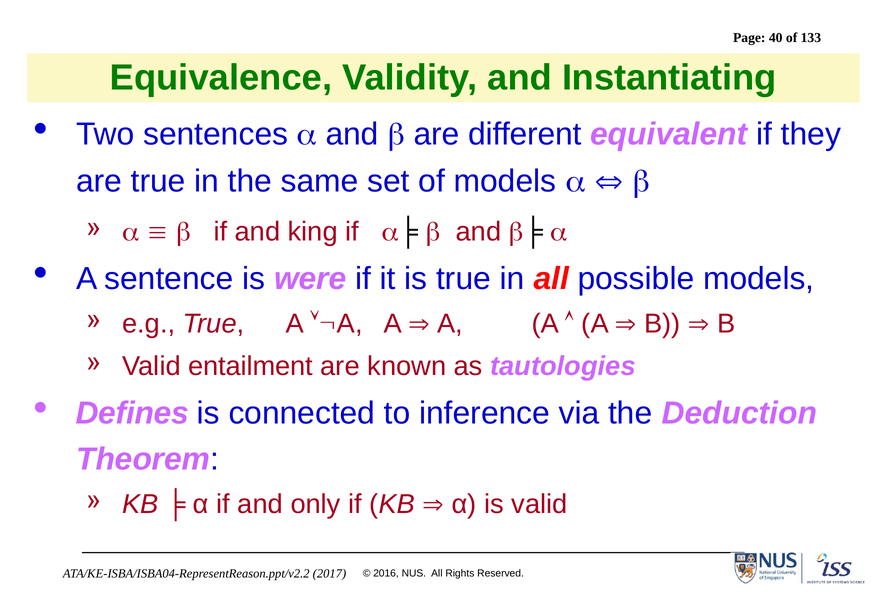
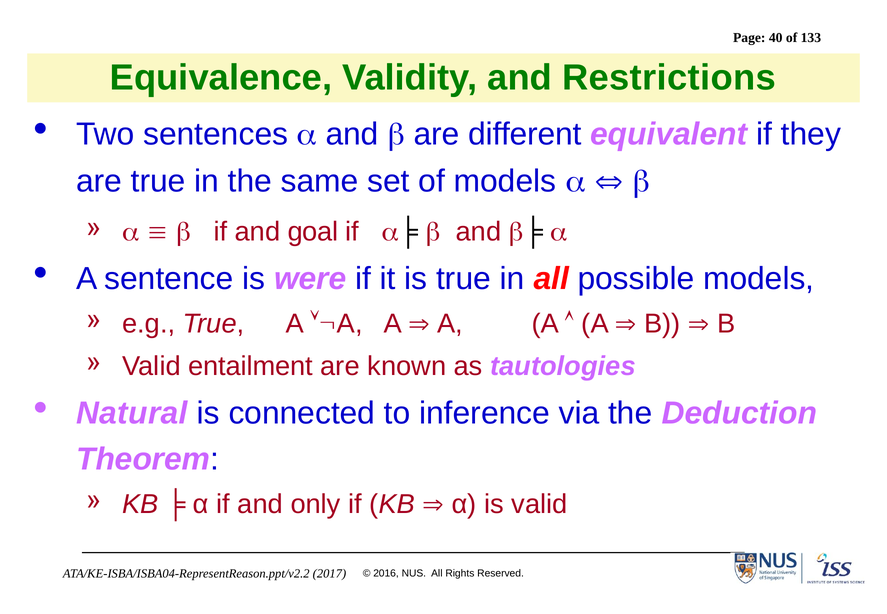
Instantiating: Instantiating -> Restrictions (669, 78)
king: king -> goal (313, 232)
Defines: Defines -> Natural (132, 413)
